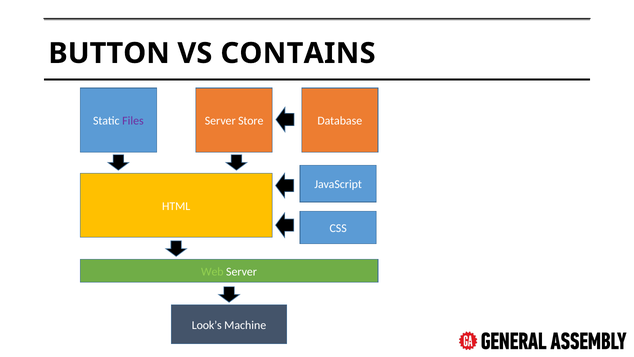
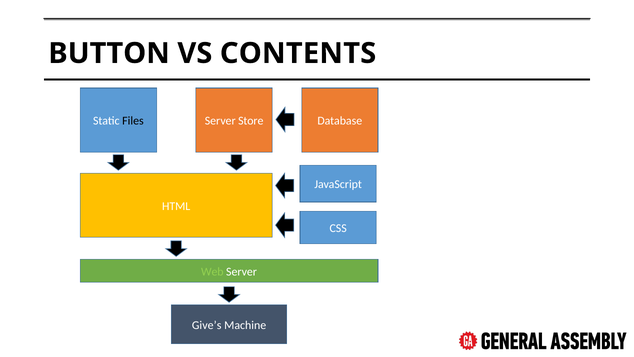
CONTAINS: CONTAINS -> CONTENTS (298, 53)
Files colour: purple -> black (133, 121)
Look’s: Look’s -> Give’s (207, 325)
